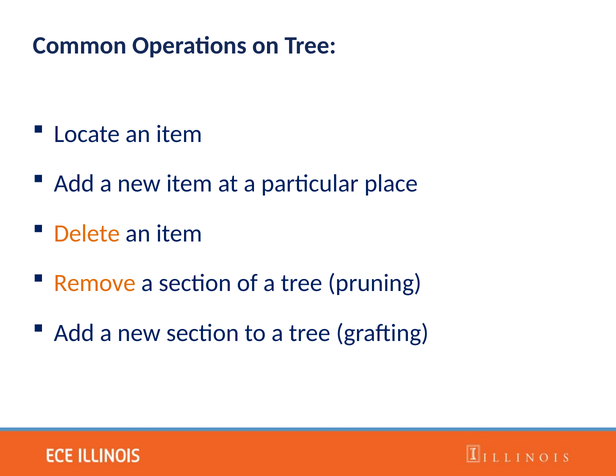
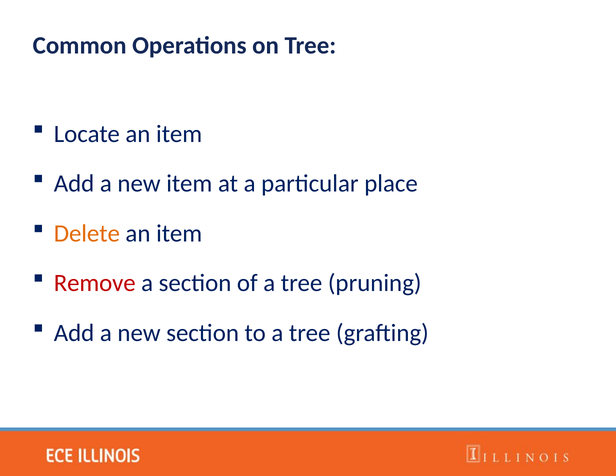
Remove colour: orange -> red (95, 283)
